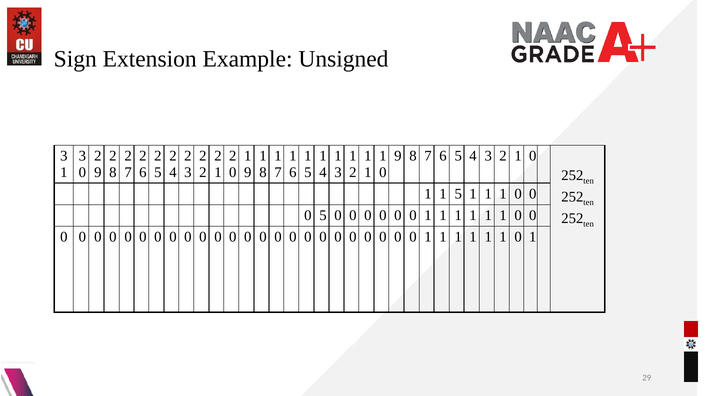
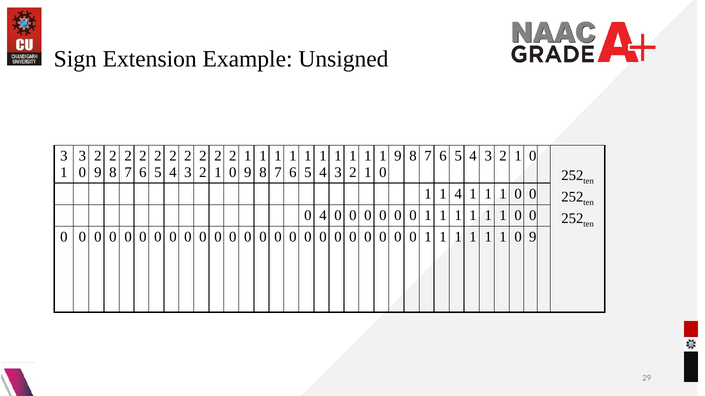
1 1 5: 5 -> 4 (458, 194)
0 5: 5 -> 4 (323, 216)
1: 1 -> 9 (533, 237)
